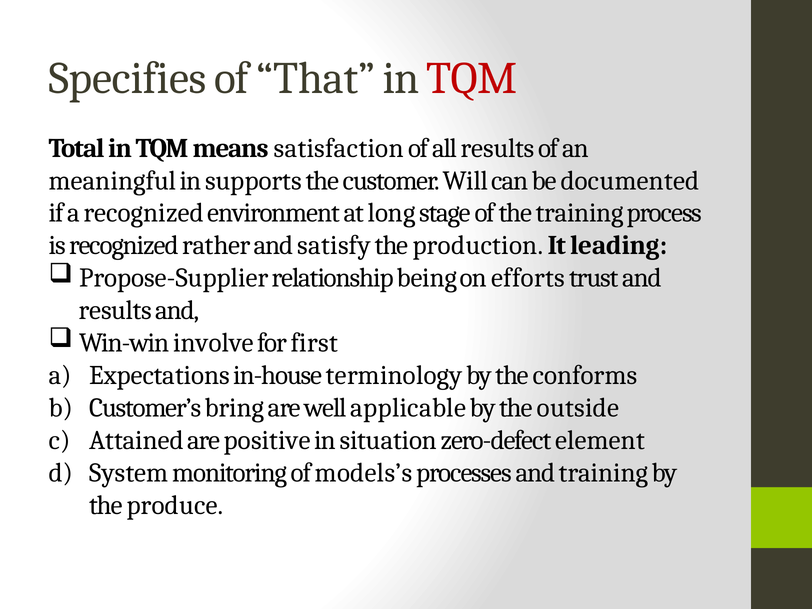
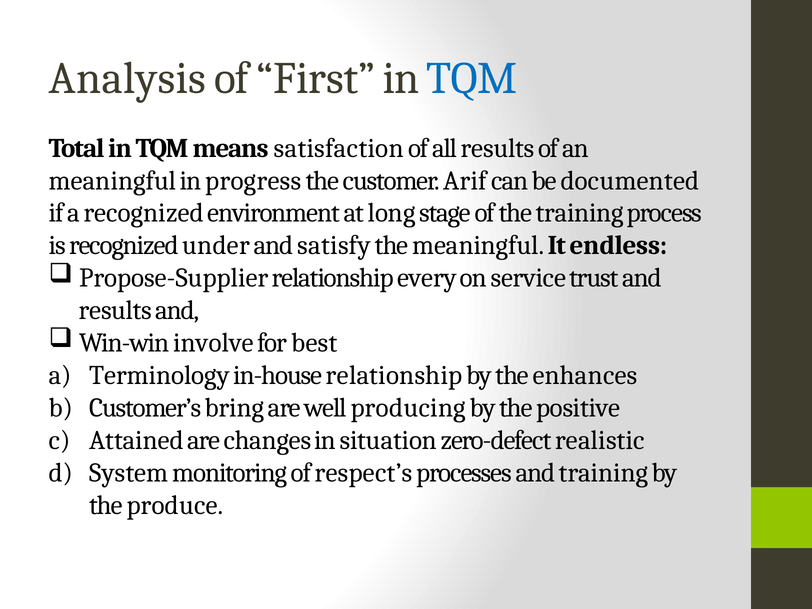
Specifies: Specifies -> Analysis (127, 78)
That: That -> First (316, 78)
TQM colour: red -> blue (472, 78)
supports: supports -> progress (253, 181)
Will: Will -> Arif (465, 181)
rather: rather -> under (216, 246)
the production: production -> meaningful (478, 246)
leading: leading -> endless (619, 246)
being: being -> every (427, 278)
efforts: efforts -> service (528, 278)
first: first -> best (314, 343)
Expectations: Expectations -> Terminology (159, 375)
in-house terminology: terminology -> relationship (394, 375)
conforms: conforms -> enhances (585, 375)
applicable: applicable -> producing (408, 408)
outside: outside -> positive (578, 408)
positive: positive -> changes (267, 440)
element: element -> realistic (600, 440)
models’s: models’s -> respect’s (364, 473)
